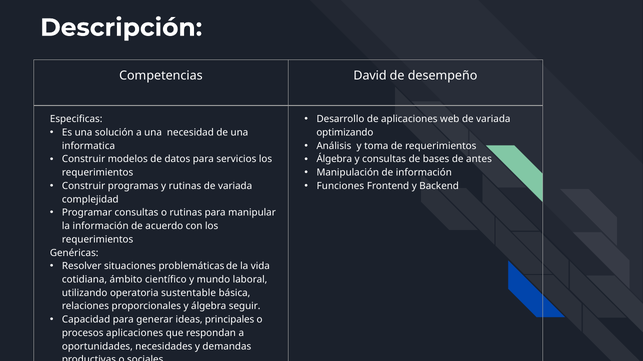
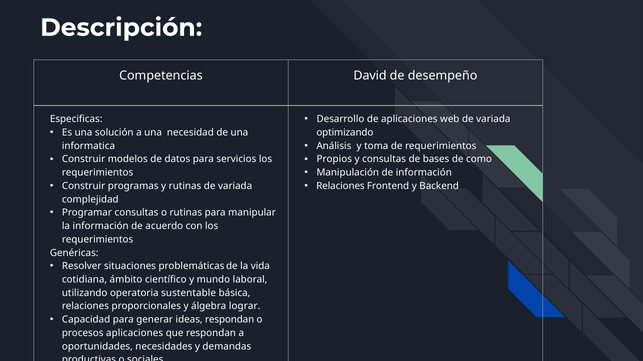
Álgebra: Álgebra -> Propios (334, 160)
antes: antes -> como (479, 160)
Funciones: Funciones -> Relaciones (341, 186)
seguir: seguir -> lograr (245, 307)
ideas principales: principales -> respondan (230, 320)
